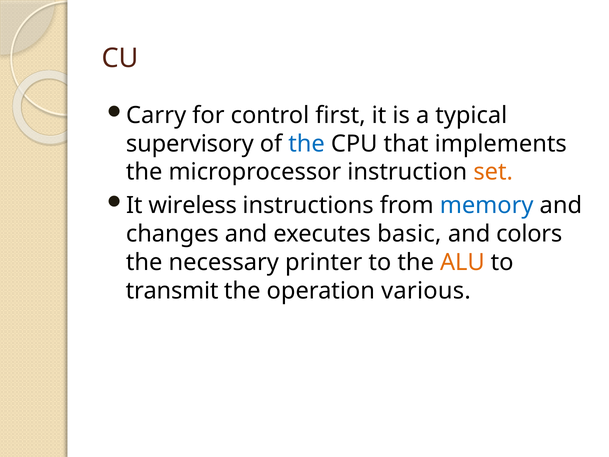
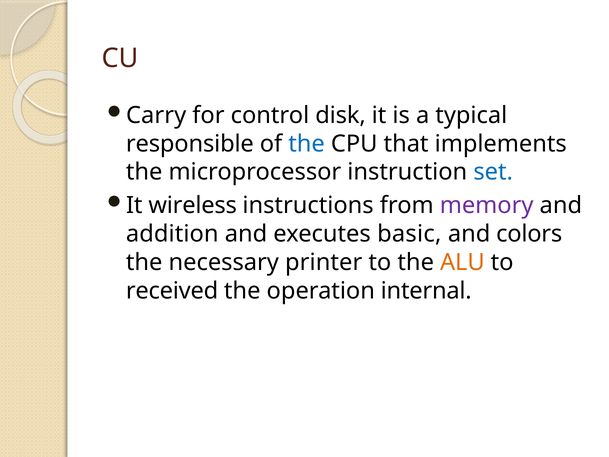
first: first -> disk (341, 115)
supervisory: supervisory -> responsible (190, 144)
set colour: orange -> blue (493, 172)
memory colour: blue -> purple (487, 205)
changes: changes -> addition (172, 234)
transmit: transmit -> received (172, 291)
various: various -> internal (426, 291)
